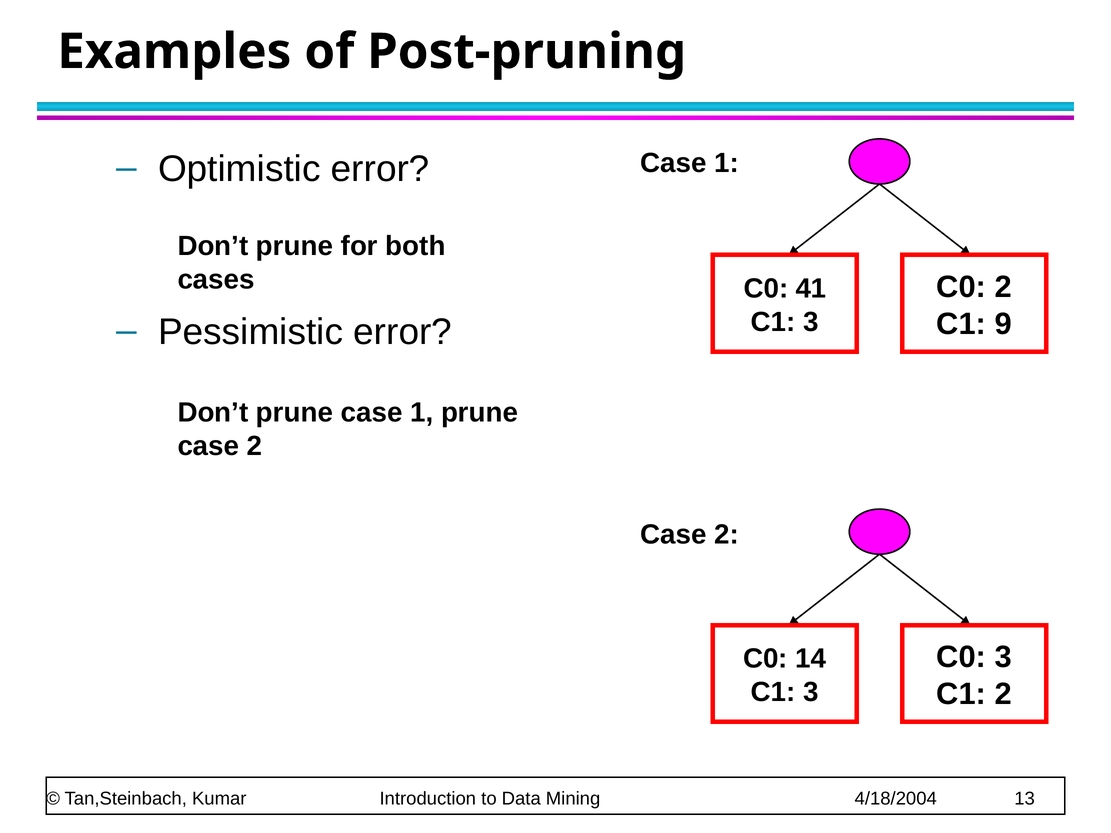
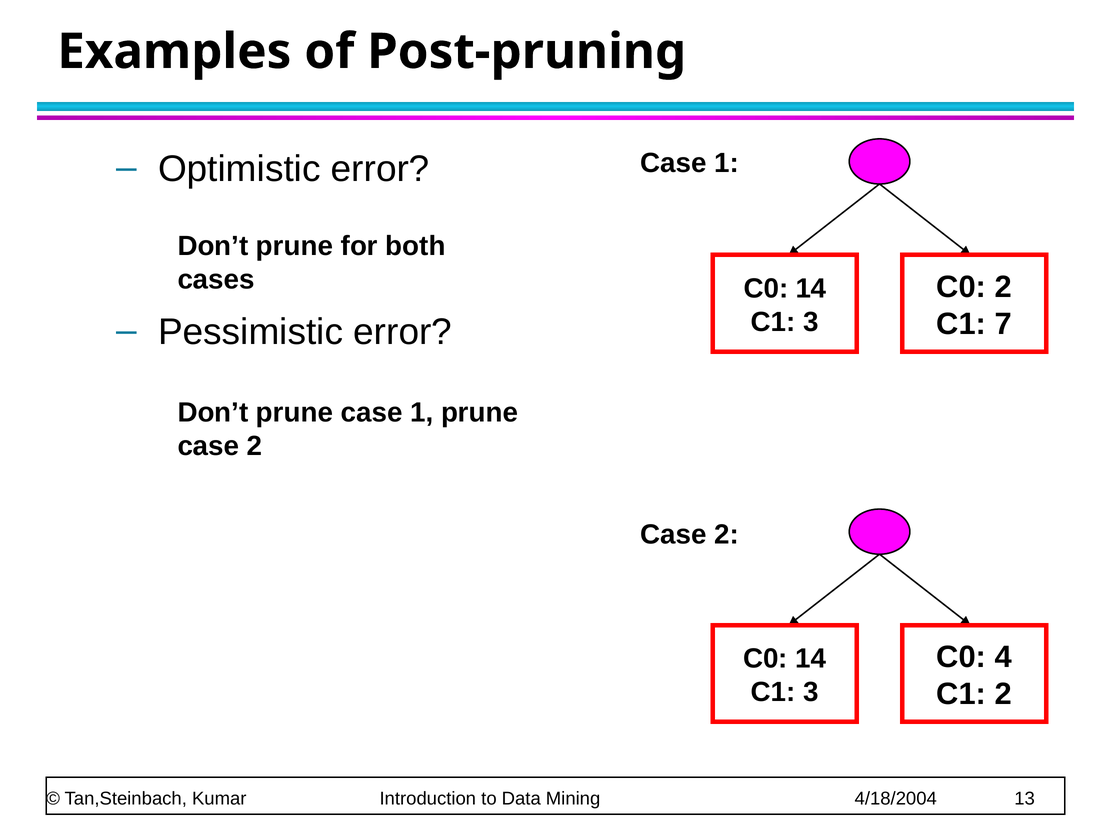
41: 41 -> 14 (811, 289)
9: 9 -> 7 (1003, 324)
C0 3: 3 -> 4 (1003, 657)
